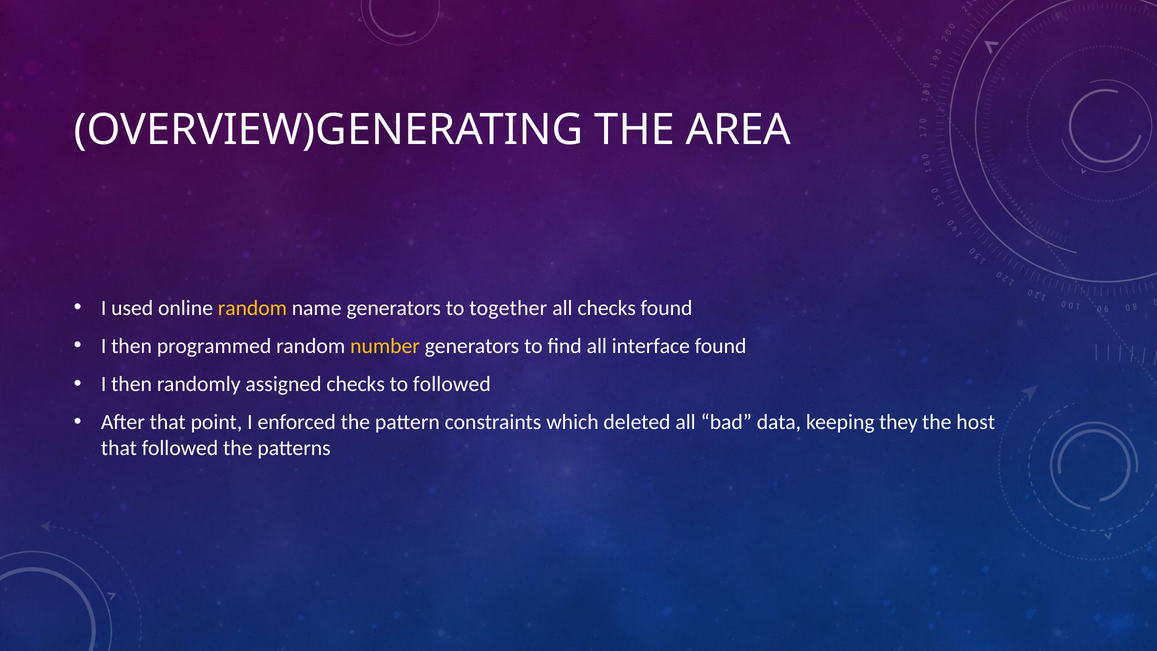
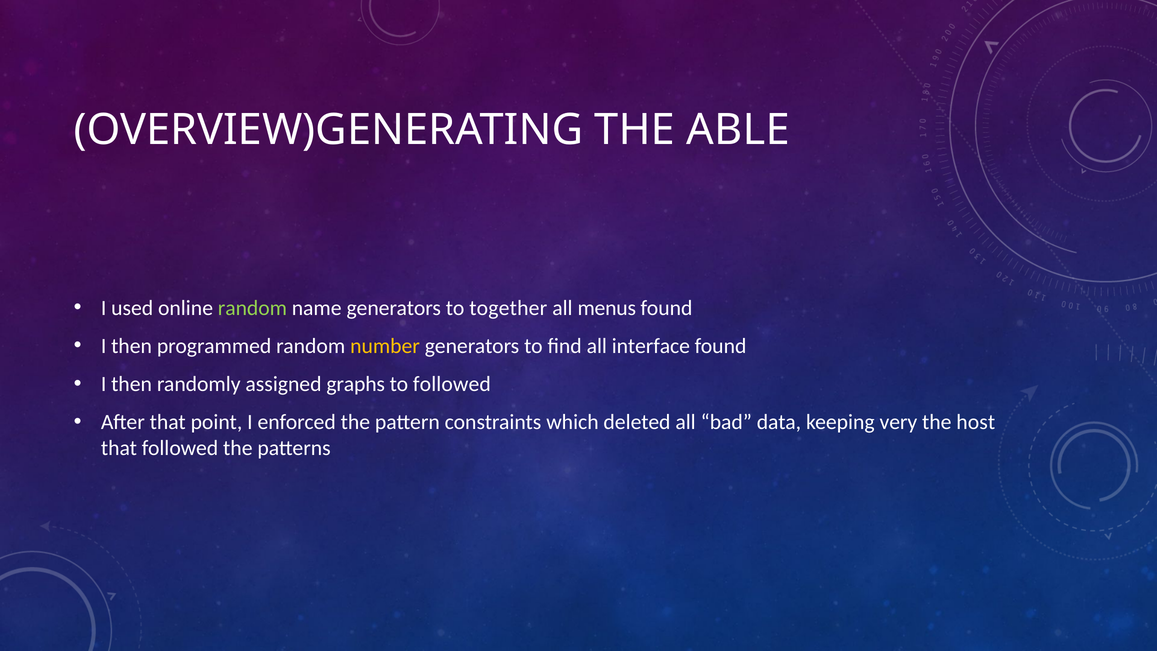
AREA: AREA -> ABLE (738, 130)
random colour: yellow -> light green (252, 308)
all checks: checks -> menus (607, 308)
assigned checks: checks -> graphs (356, 384)
they: they -> very (898, 422)
